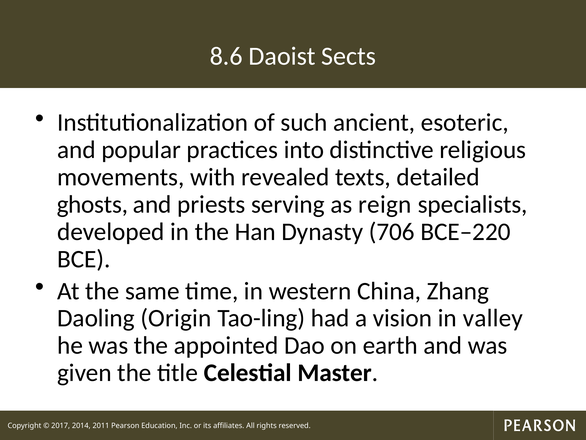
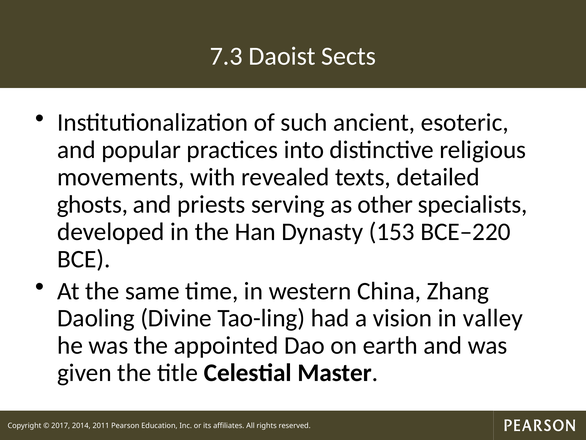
8.6: 8.6 -> 7.3 (226, 56)
reign: reign -> other (385, 204)
706: 706 -> 153 (392, 231)
Origin: Origin -> Divine (176, 318)
